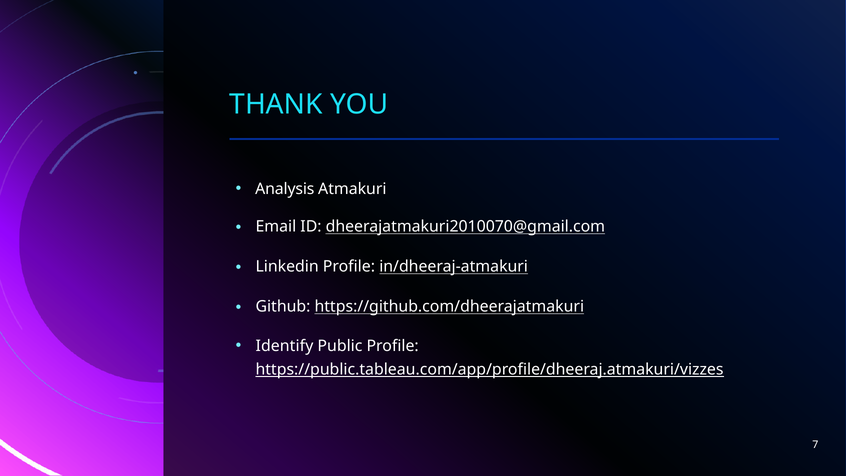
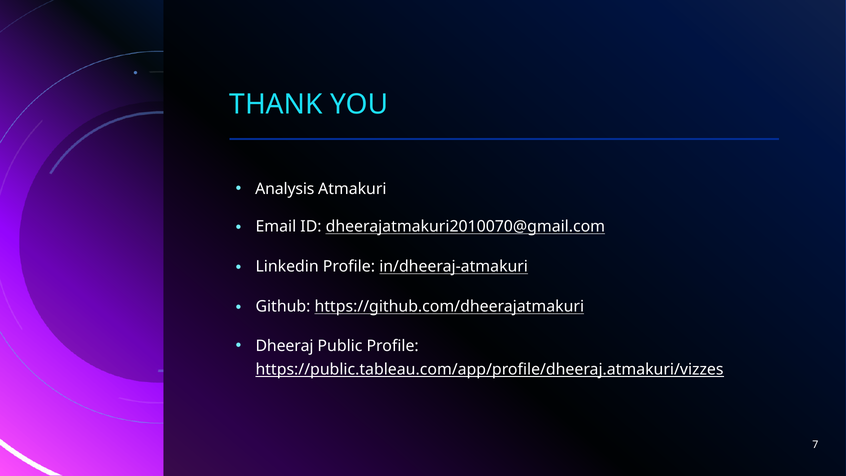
Identify: Identify -> Dheeraj (285, 346)
